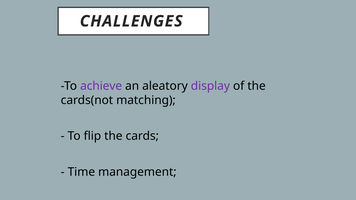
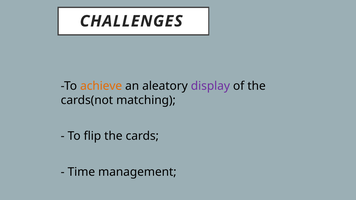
achieve colour: purple -> orange (101, 86)
